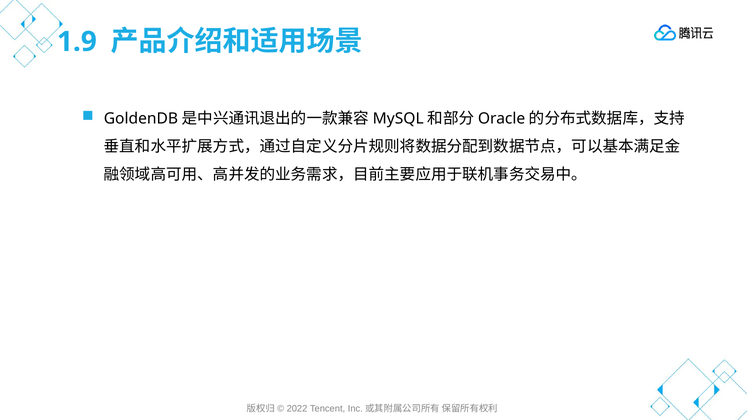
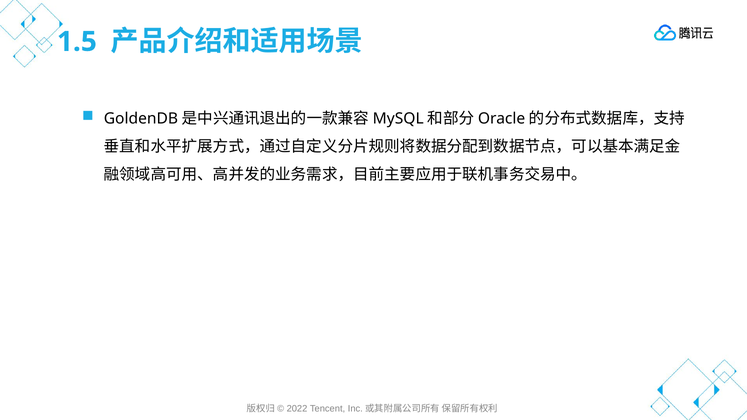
1.9: 1.9 -> 1.5 (77, 42)
